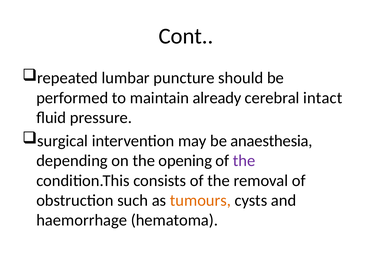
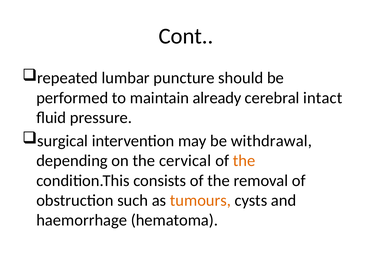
anaesthesia: anaesthesia -> withdrawal (271, 141)
opening: opening -> cervical (185, 161)
the colour: purple -> orange (244, 161)
